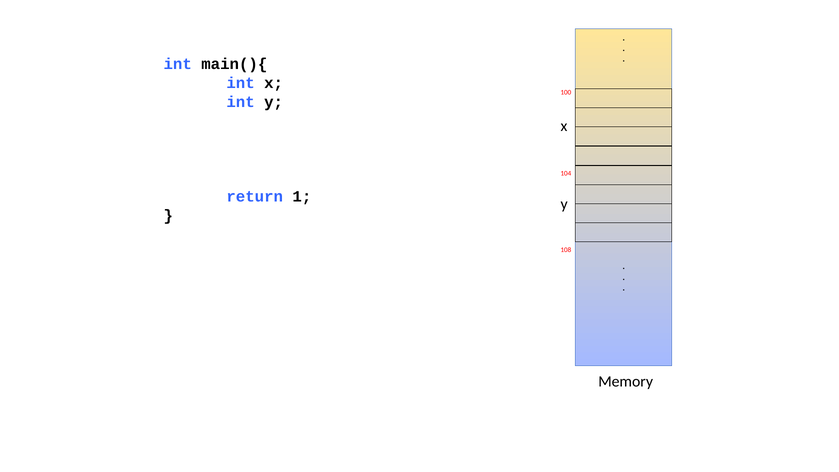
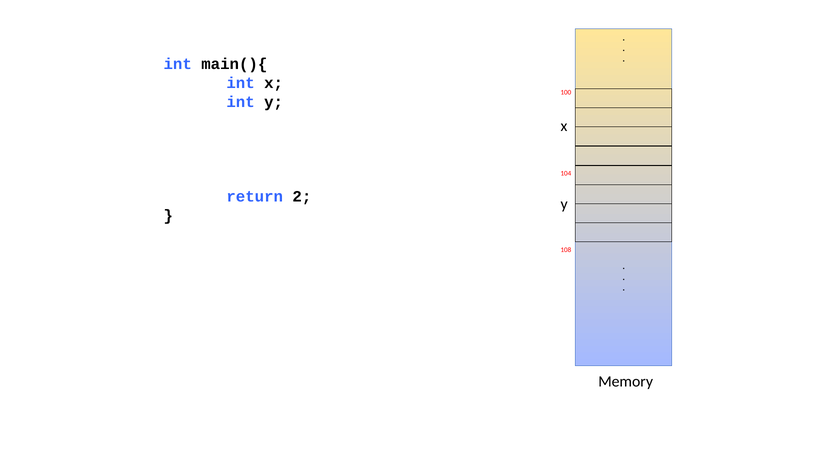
1: 1 -> 2 (302, 196)
